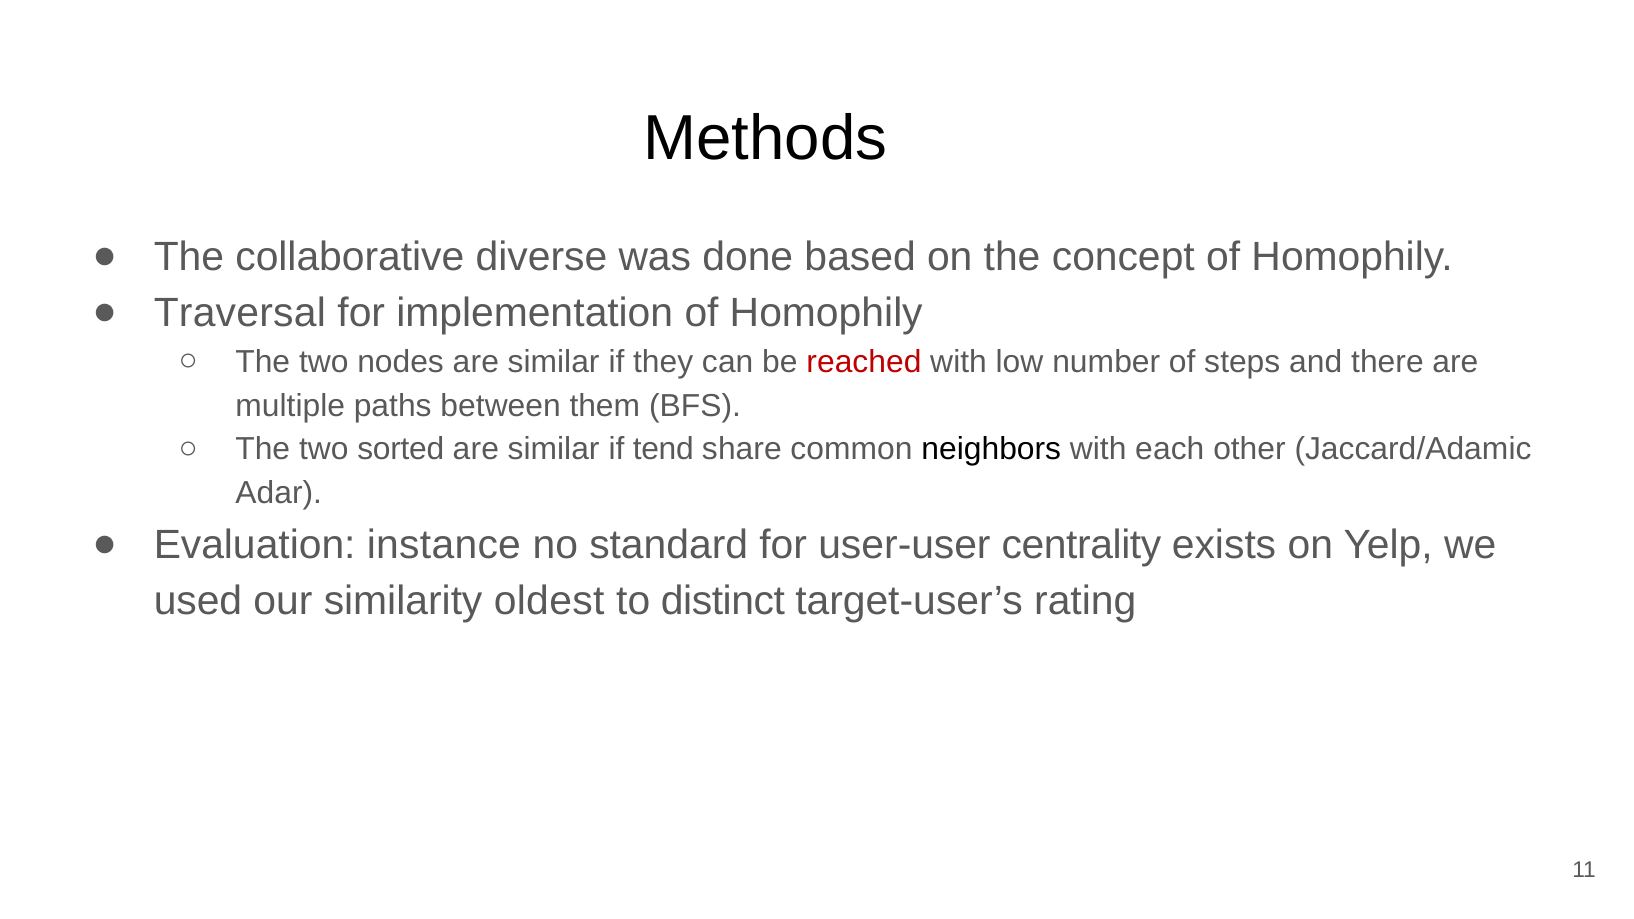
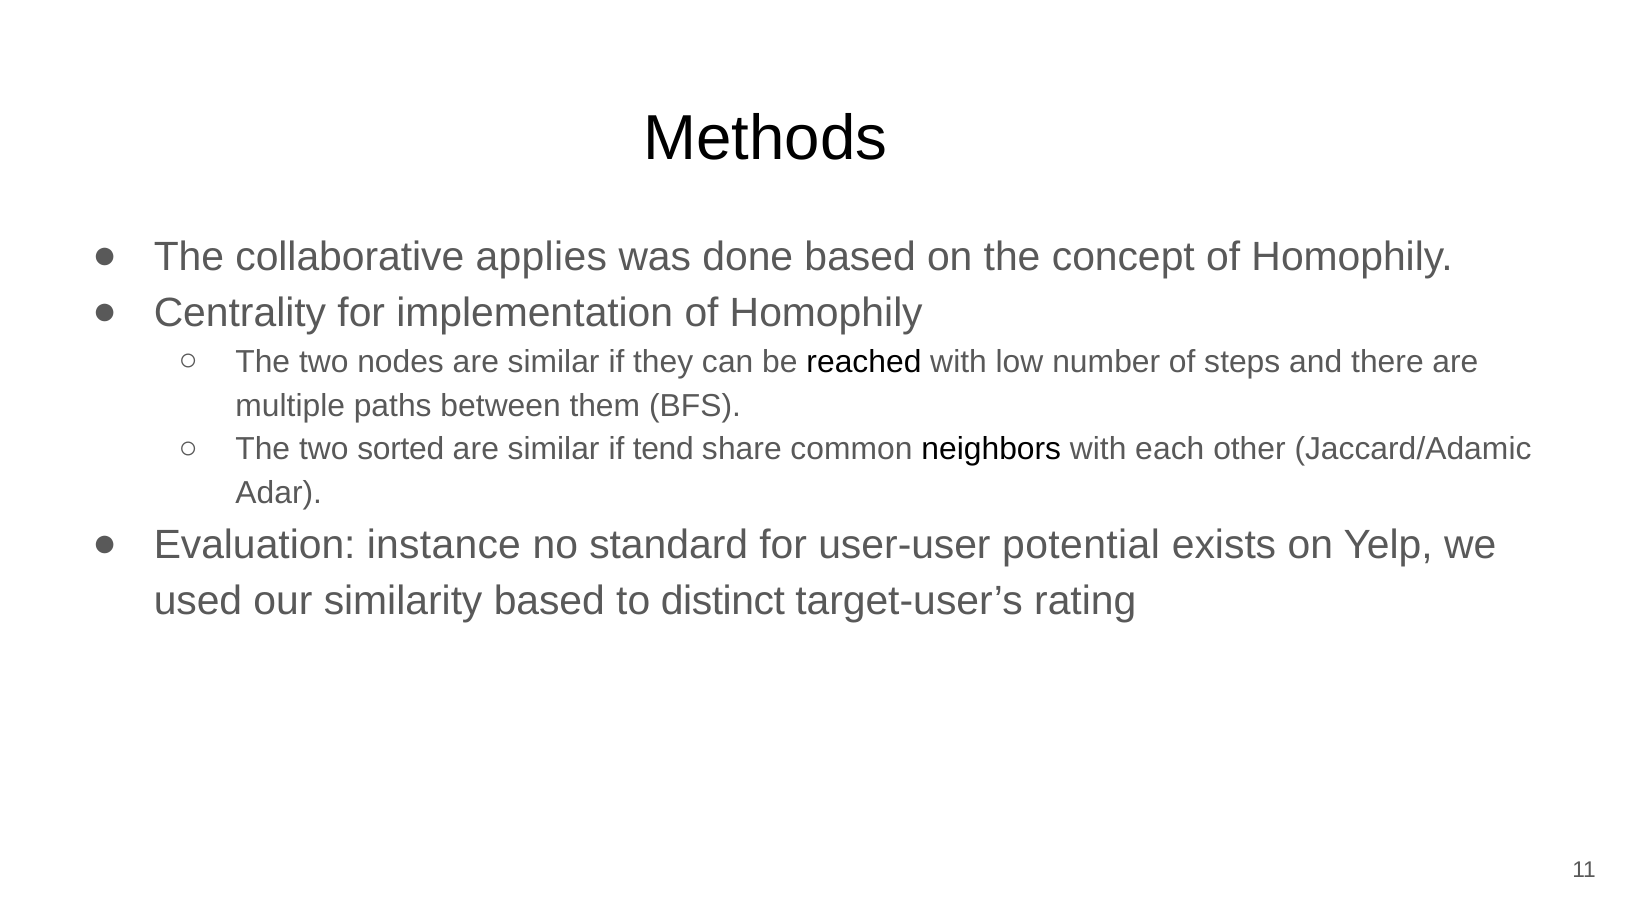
diverse: diverse -> applies (541, 257)
Traversal: Traversal -> Centrality (240, 313)
reached colour: red -> black (864, 362)
centrality: centrality -> potential (1081, 545)
similarity oldest: oldest -> based (549, 601)
